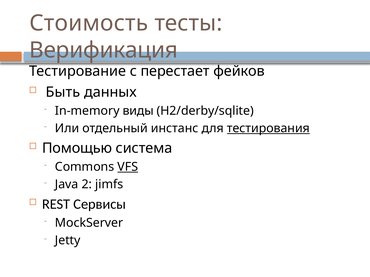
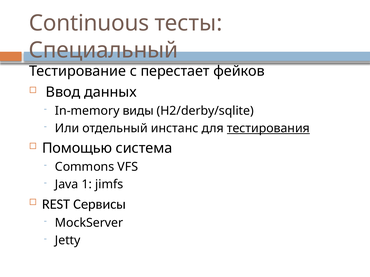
Стоимость: Стоимость -> Continuous (89, 23)
Верификация: Верификация -> Специальный (103, 50)
Быть: Быть -> Ввод (63, 92)
VFS underline: present -> none (128, 167)
2: 2 -> 1 (87, 185)
